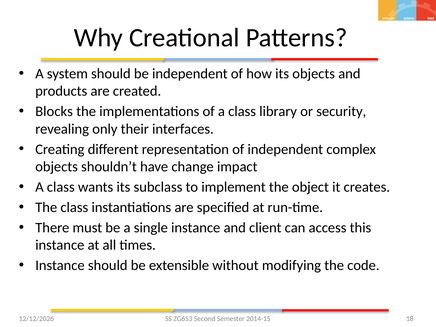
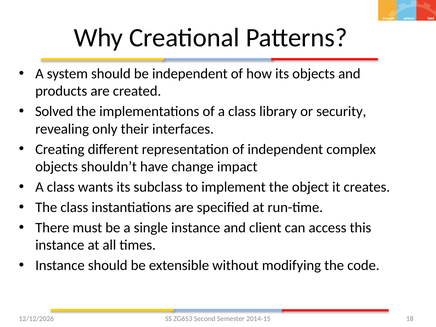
Blocks: Blocks -> Solved (54, 111)
